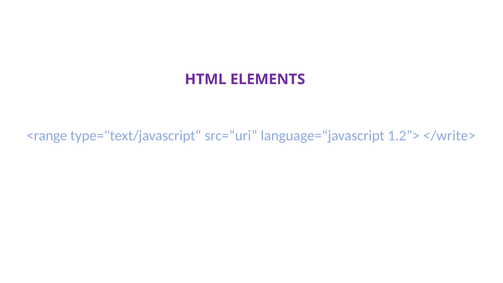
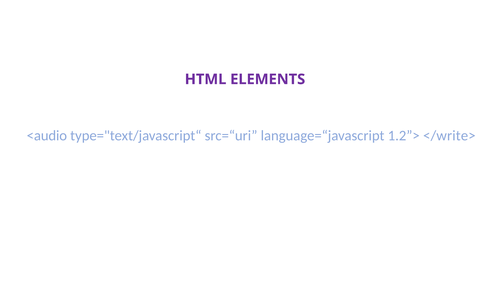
<range: <range -> <audio (47, 136)
